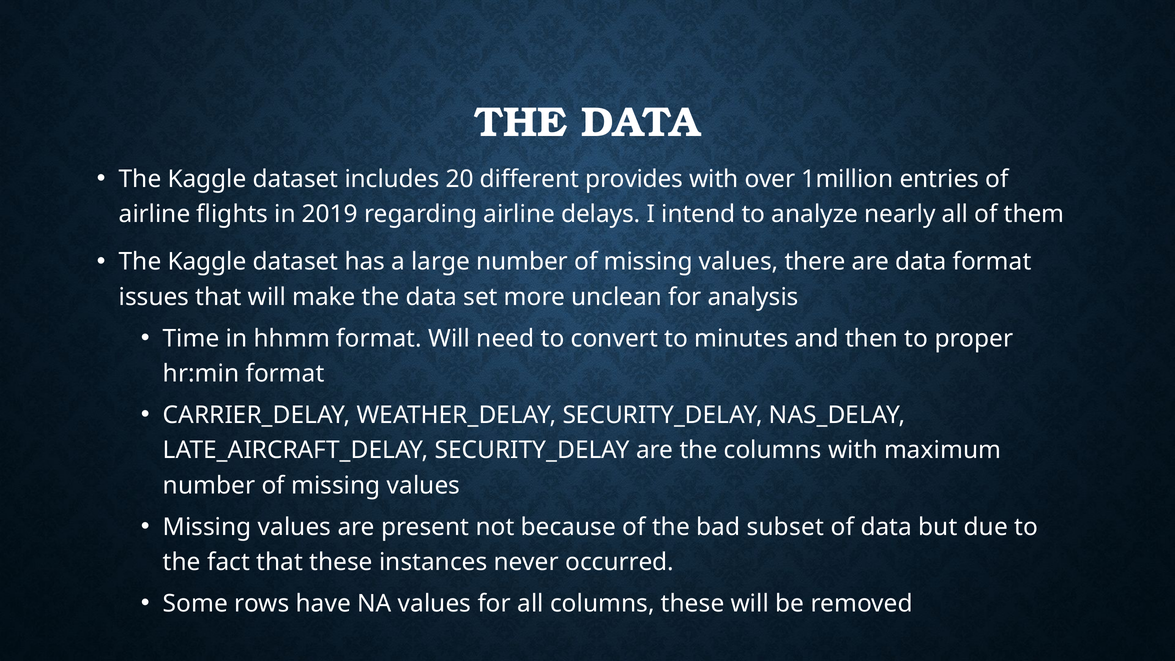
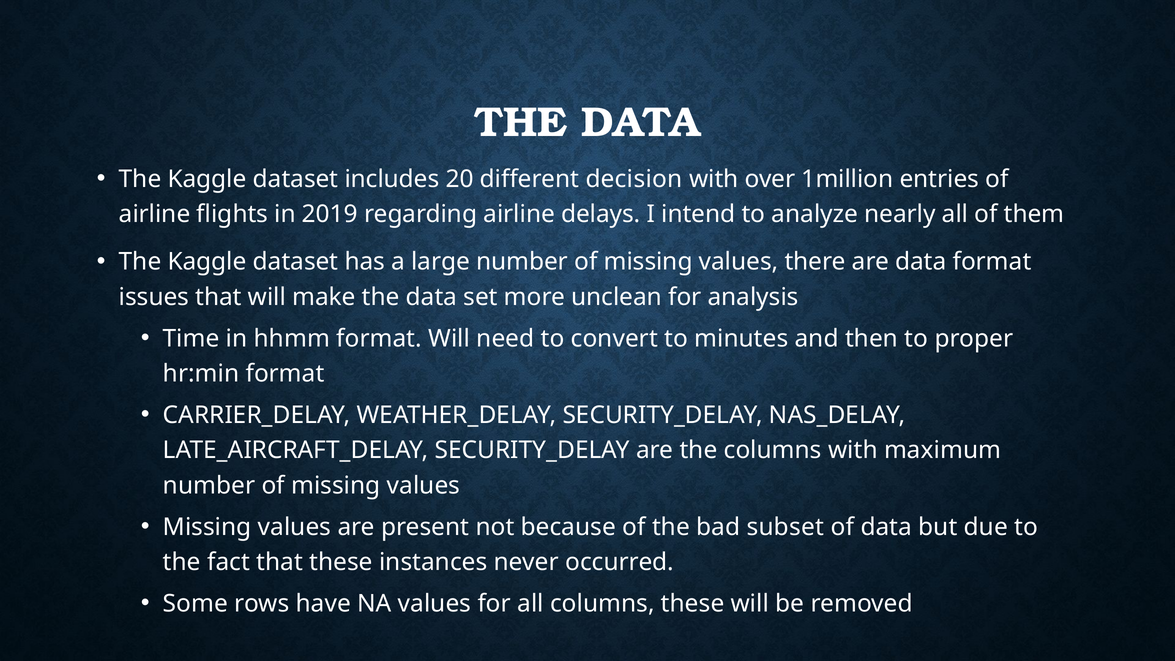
provides: provides -> decision (634, 179)
